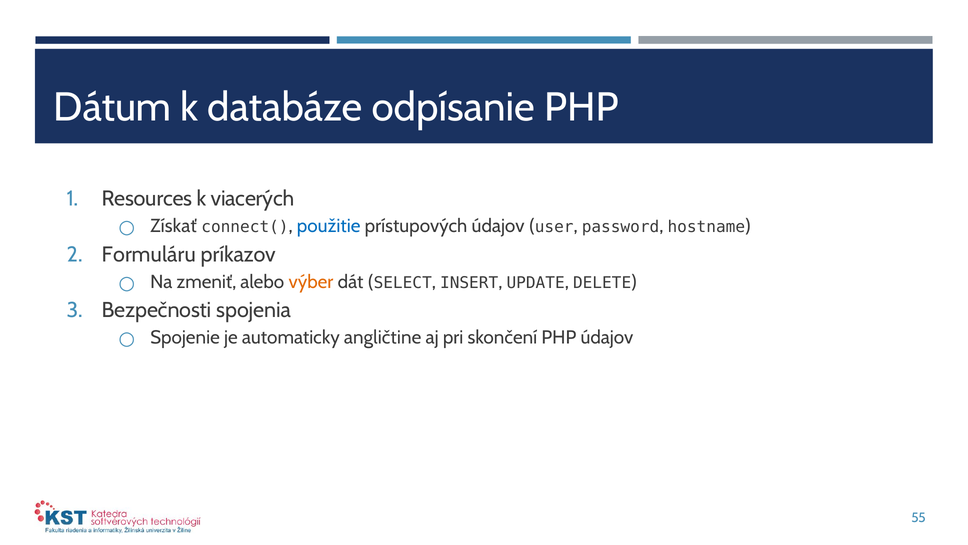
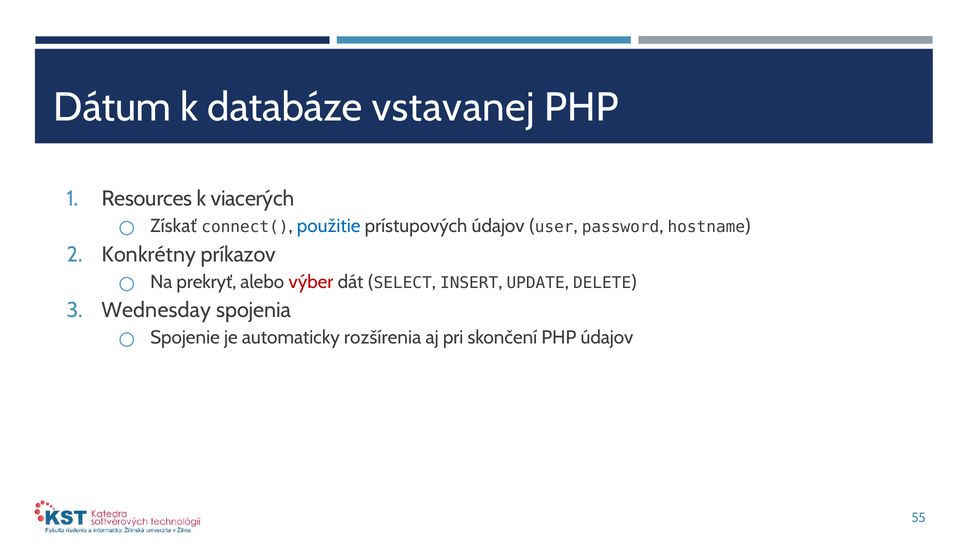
odpísanie: odpísanie -> vstavanej (453, 108)
Formuláru: Formuláru -> Konkrétny (149, 254)
zmeniť: zmeniť -> prekryť (206, 282)
výber colour: orange -> red (311, 282)
Bezpečnosti: Bezpečnosti -> Wednesday (157, 310)
angličtine: angličtine -> rozšírenia (383, 337)
